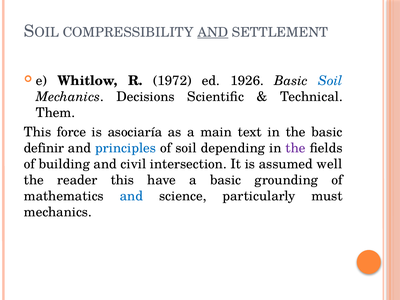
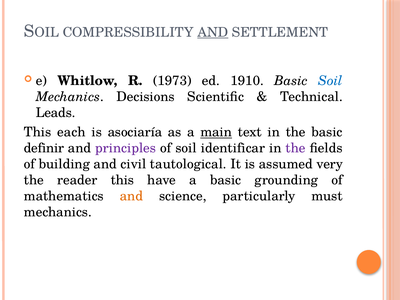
1972: 1972 -> 1973 (172, 81)
1926: 1926 -> 1910 (247, 81)
Them: Them -> Leads (56, 113)
force: force -> each (71, 132)
main underline: none -> present (216, 132)
principles colour: blue -> purple (126, 148)
depending: depending -> identificar (233, 148)
intersection: intersection -> tautological (188, 164)
well: well -> very (330, 164)
and colour: blue -> orange (131, 196)
